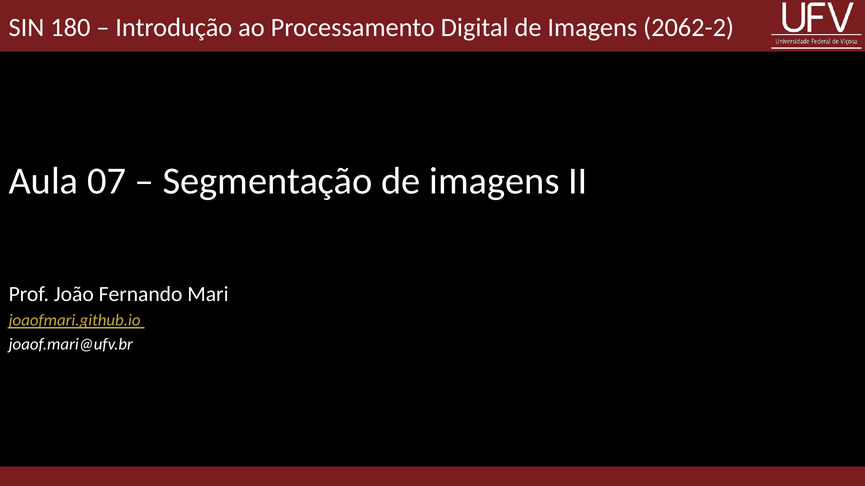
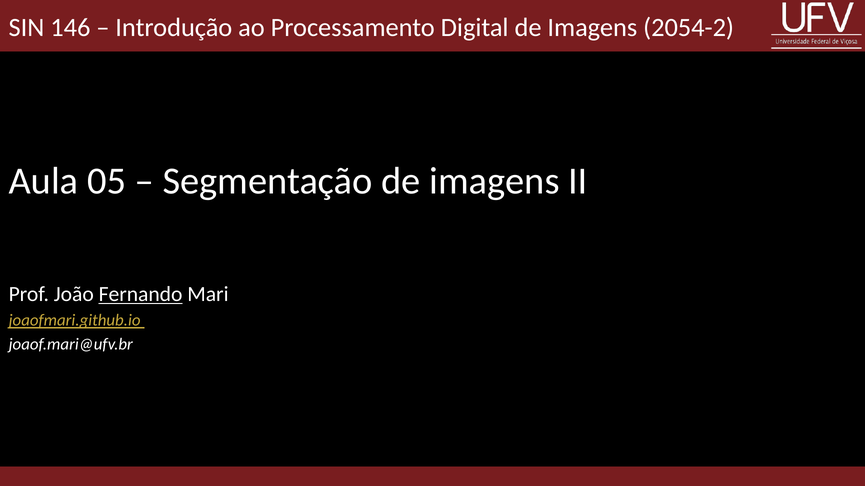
180: 180 -> 146 (70, 27)
2062-2: 2062-2 -> 2054-2 (689, 27)
07: 07 -> 05 (107, 181)
Fernando underline: none -> present (141, 295)
